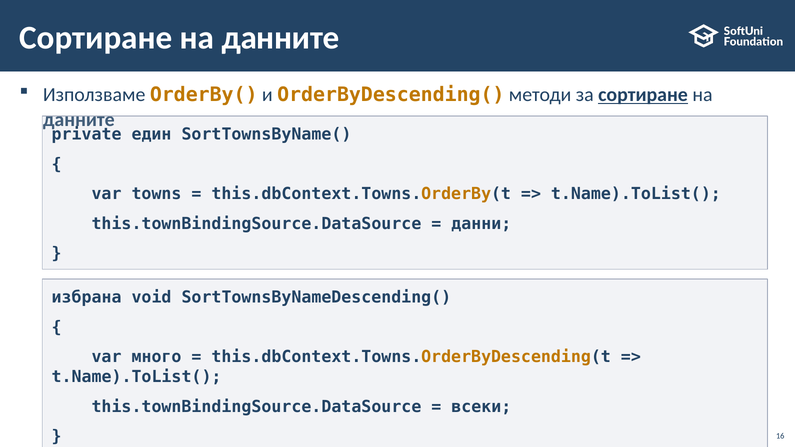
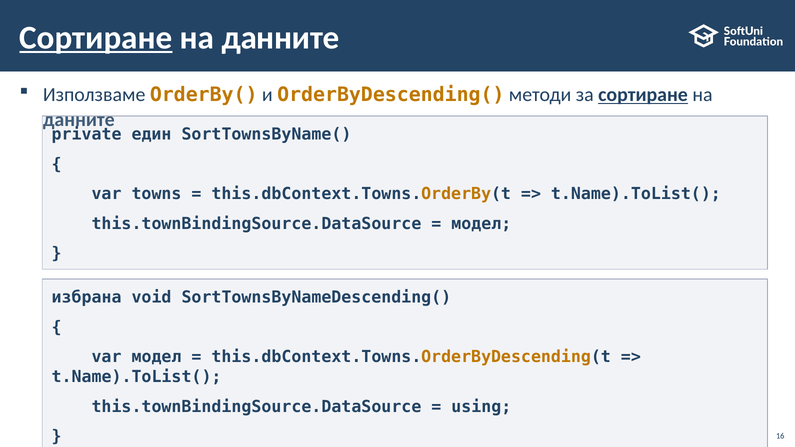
Сортиране underline: none -> present (96, 38)
данни: данни -> модел (481, 224)
var много: много -> модел (156, 357)
всеки: всеки -> using (481, 407)
